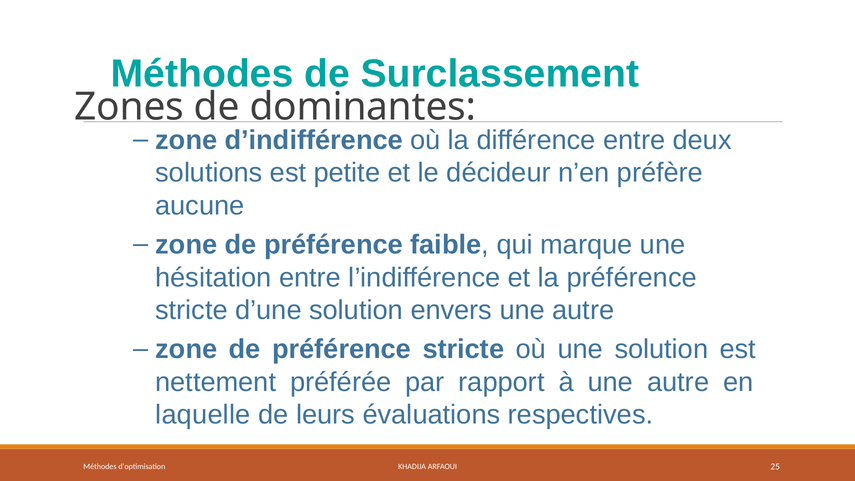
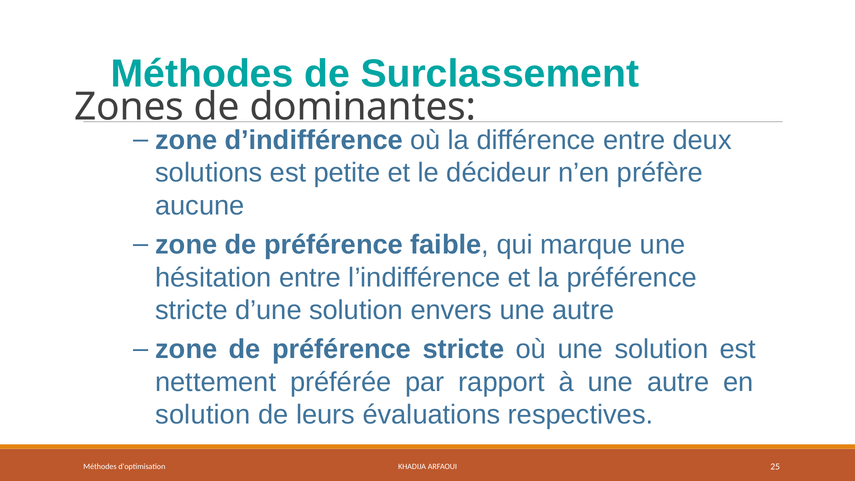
laquelle: laquelle -> solution (203, 415)
